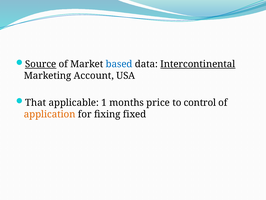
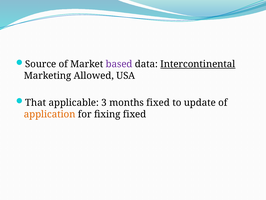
Source underline: present -> none (41, 64)
based colour: blue -> purple (119, 64)
Account: Account -> Allowed (94, 76)
1: 1 -> 3 (104, 102)
months price: price -> fixed (158, 102)
control: control -> update (200, 102)
